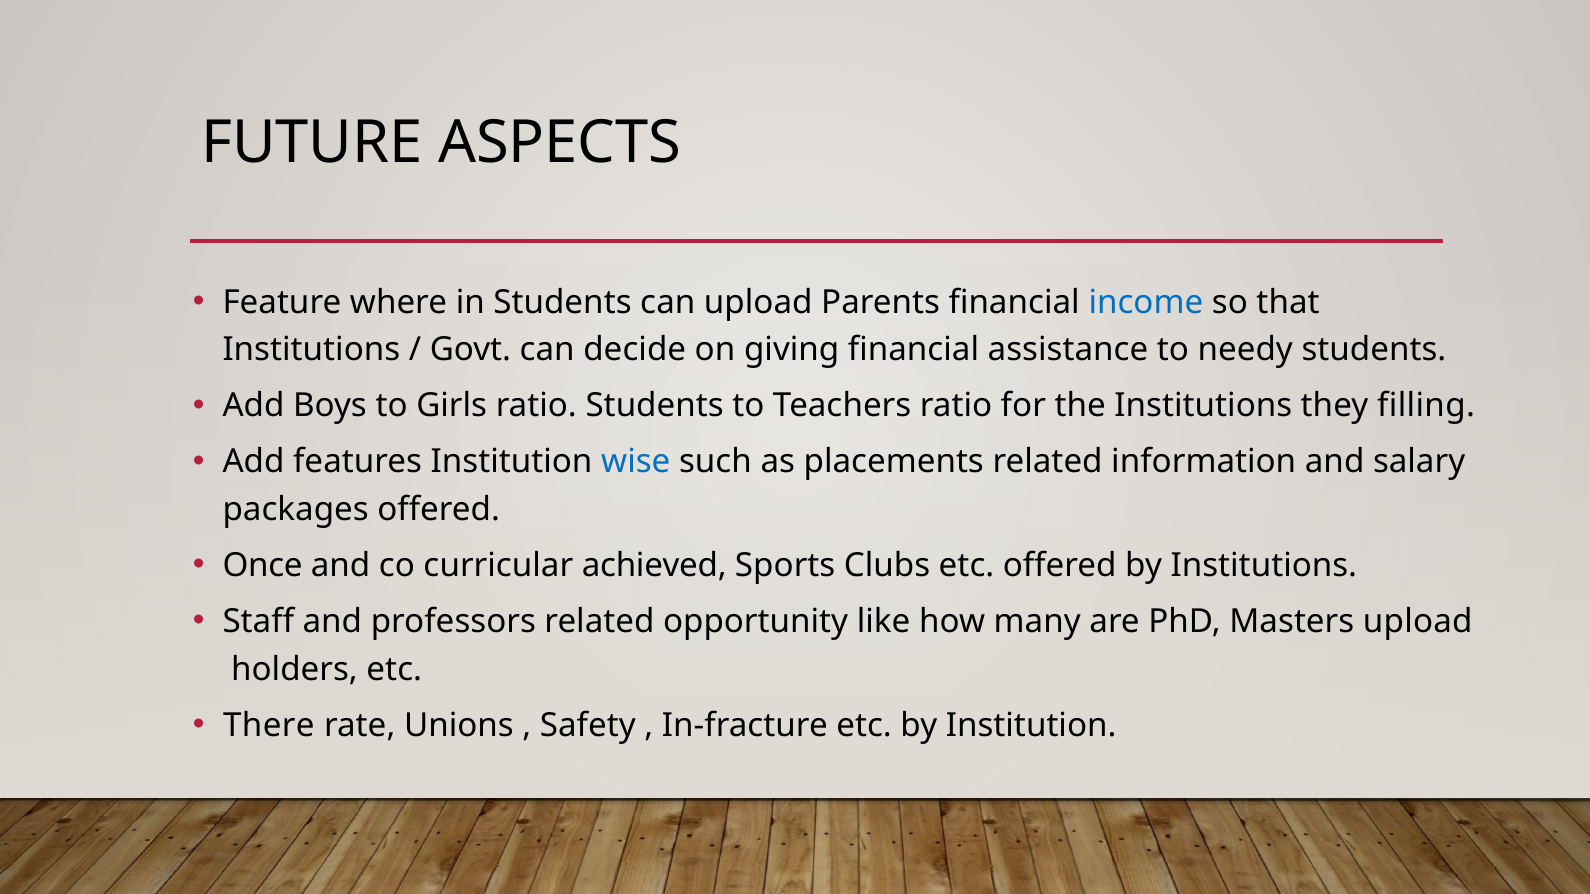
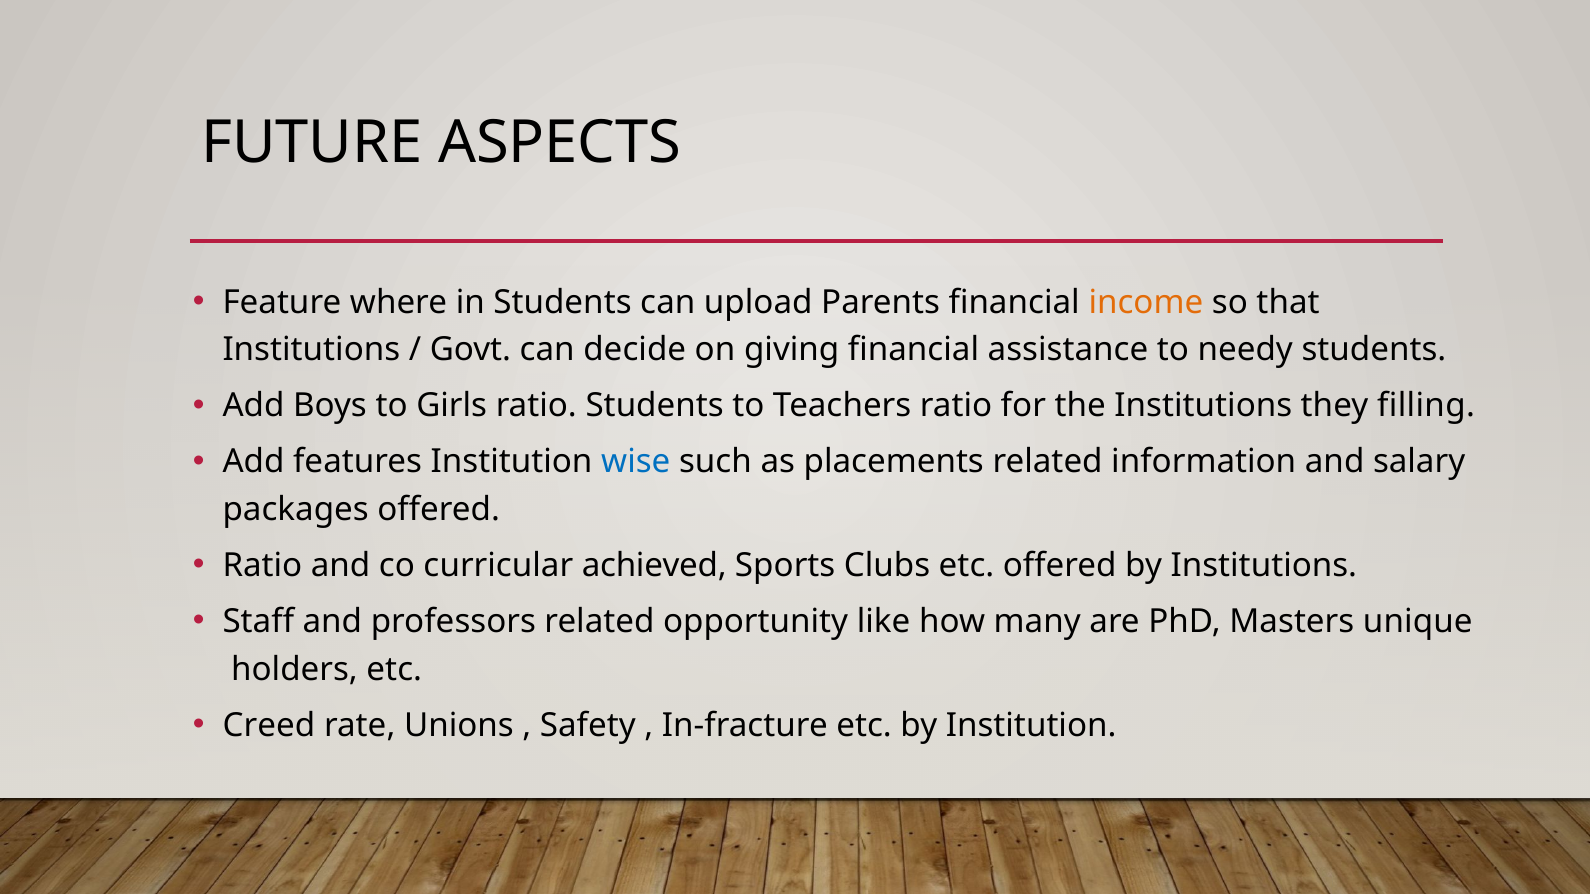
income colour: blue -> orange (1146, 302)
Once: Once -> Ratio (262, 566)
Masters upload: upload -> unique (1418, 622)
There: There -> Creed (269, 726)
